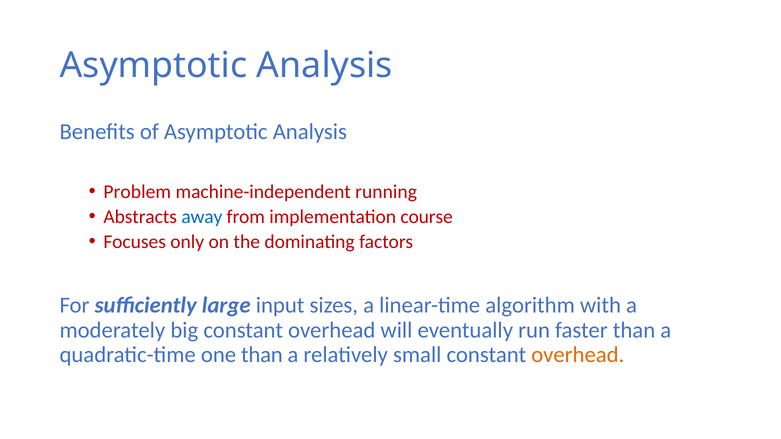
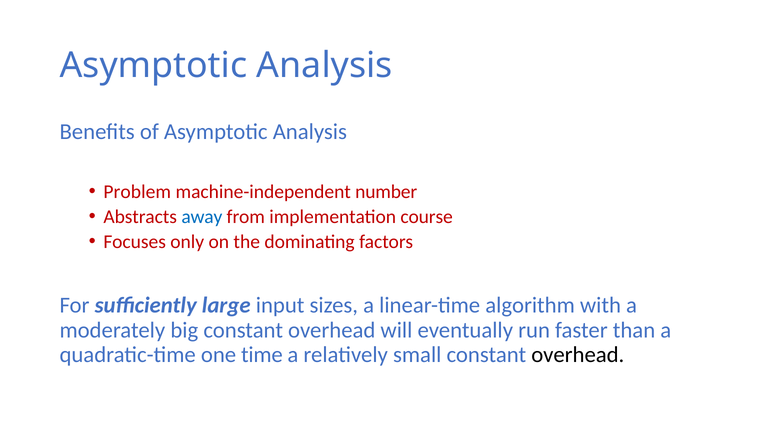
running: running -> number (386, 192)
one than: than -> time (262, 355)
overhead colour: orange -> black (578, 355)
